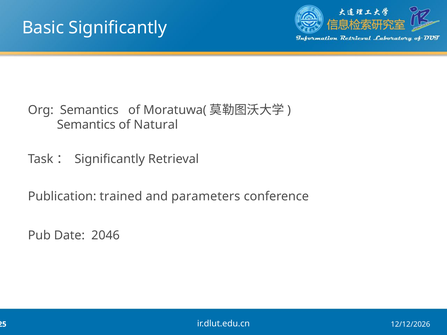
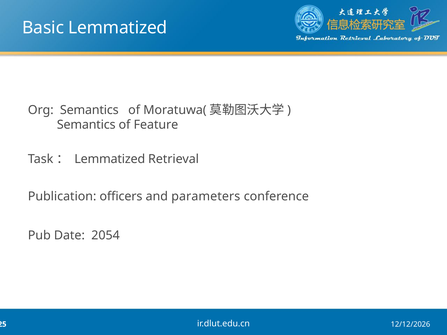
Basic Significantly: Significantly -> Lemmatized (118, 28)
Natural: Natural -> Feature (156, 125)
Significantly: Significantly -> Lemmatized (110, 159)
trained: trained -> officers (121, 196)
2046: 2046 -> 2054 (106, 235)
